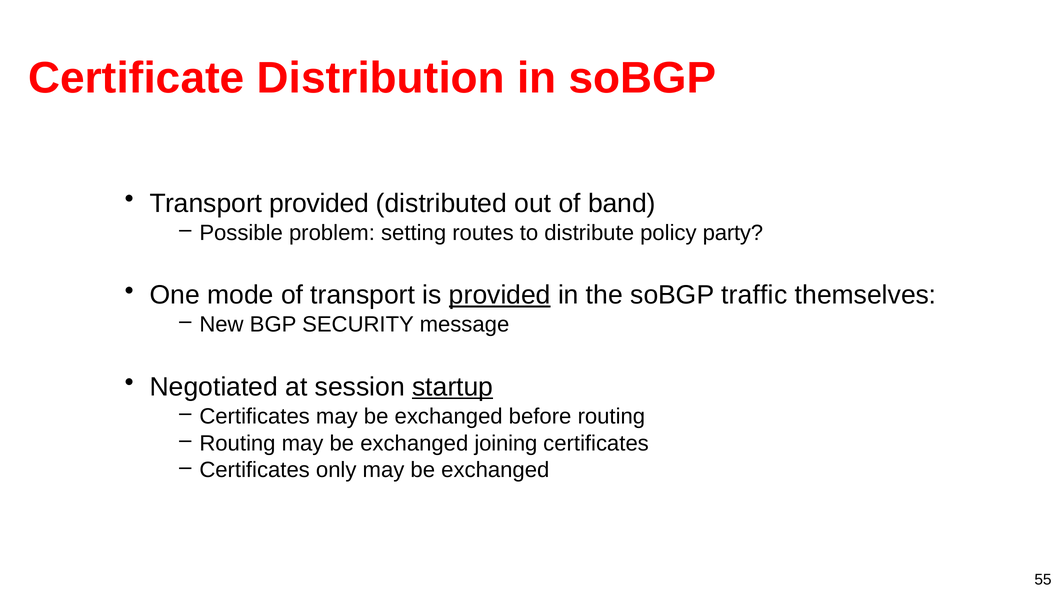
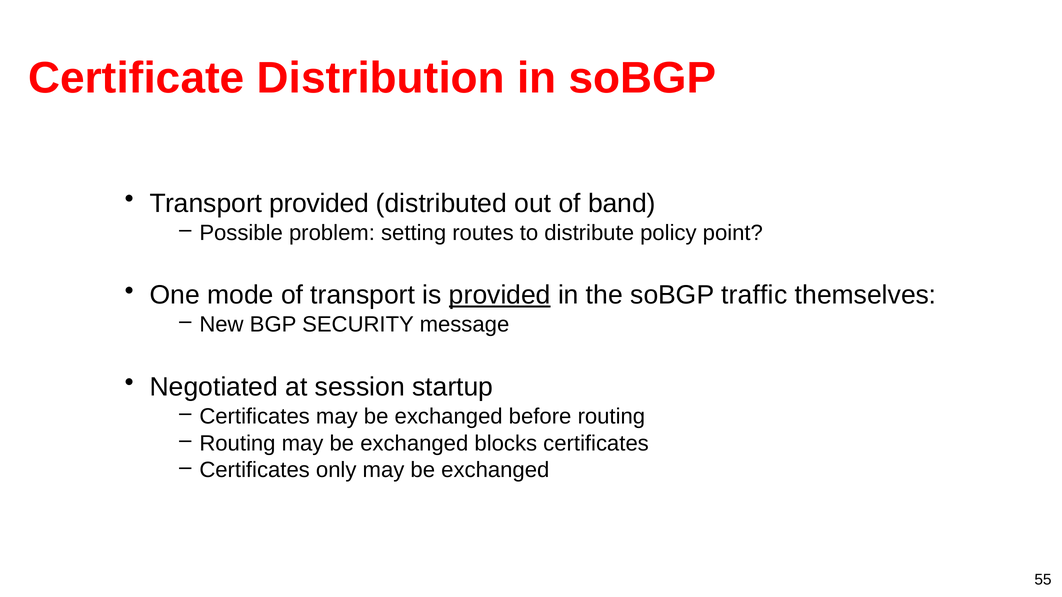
party: party -> point (733, 233)
startup underline: present -> none (453, 387)
joining: joining -> blocks (506, 444)
